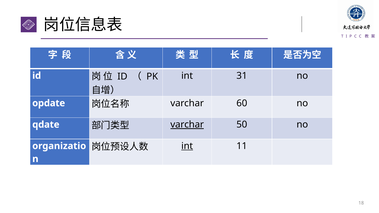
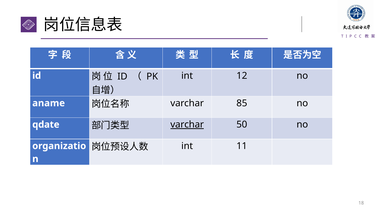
31: 31 -> 12 (242, 76)
opdate: opdate -> aname (49, 103)
60: 60 -> 85 (242, 103)
int underline: present -> none (187, 146)
